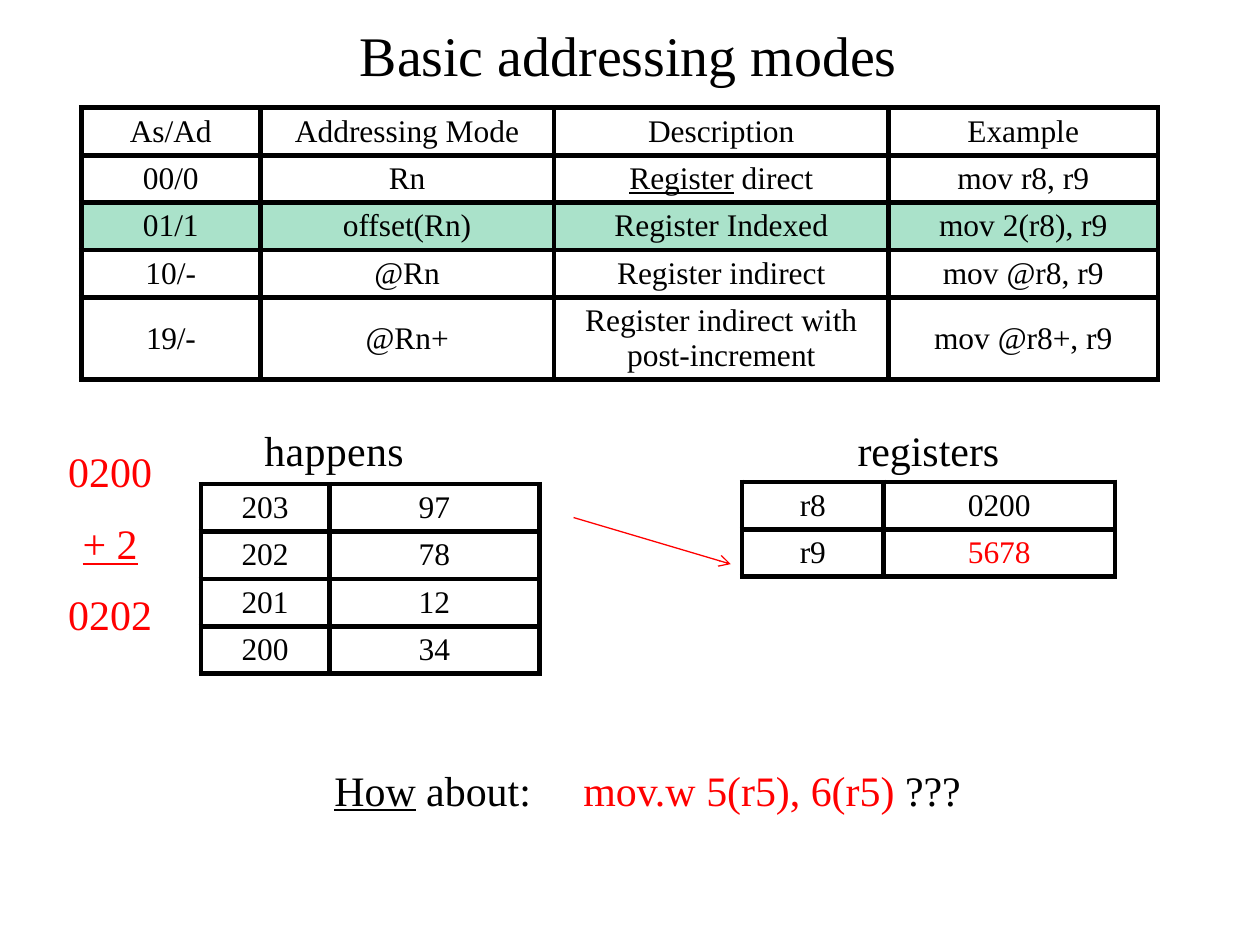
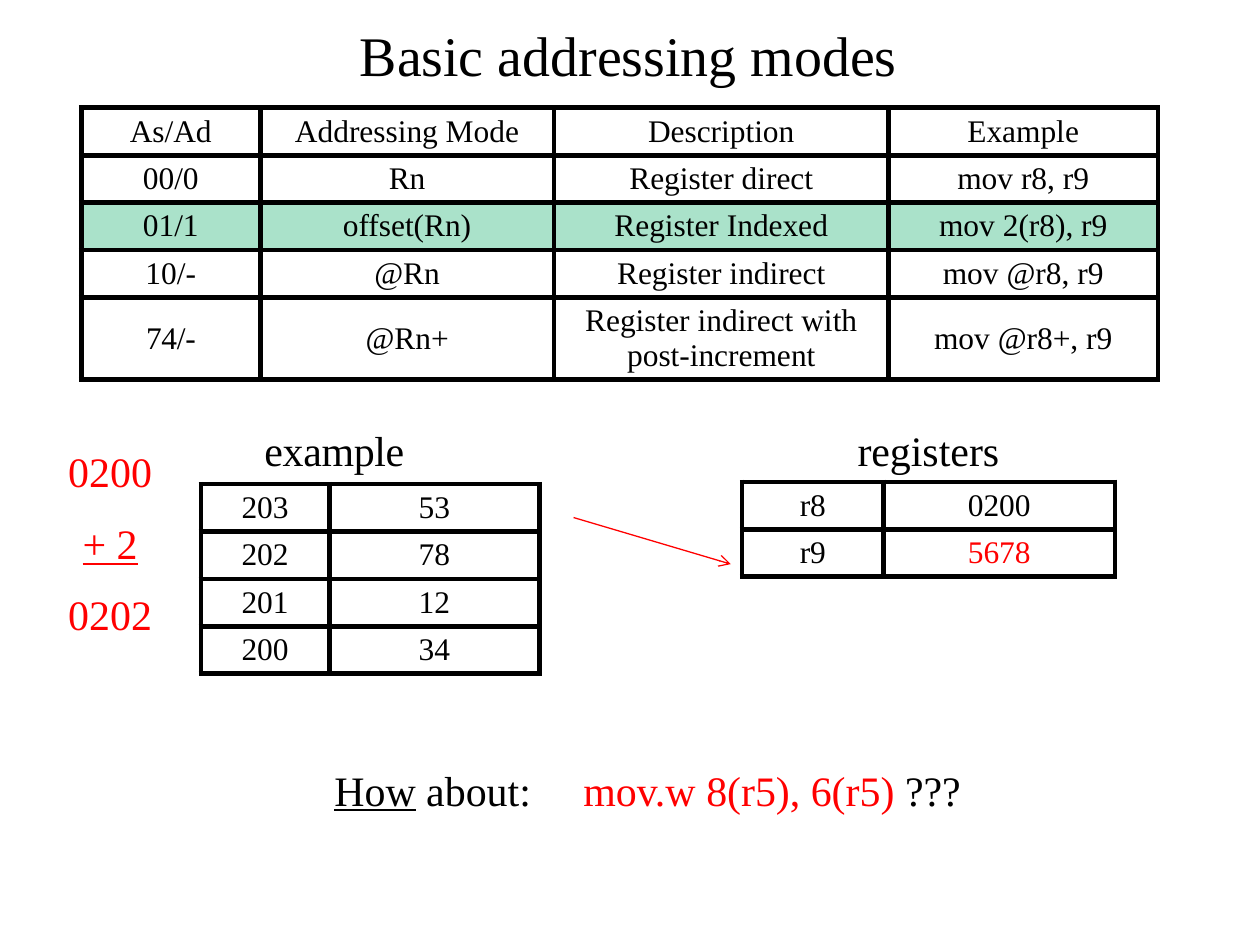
Register underline: present -> none (682, 179)
19/-: 19/- -> 74/- (171, 339)
happens: happens -> example (334, 452)
97: 97 -> 53 (434, 508)
5(r5: 5(r5 -> 8(r5 (753, 792)
